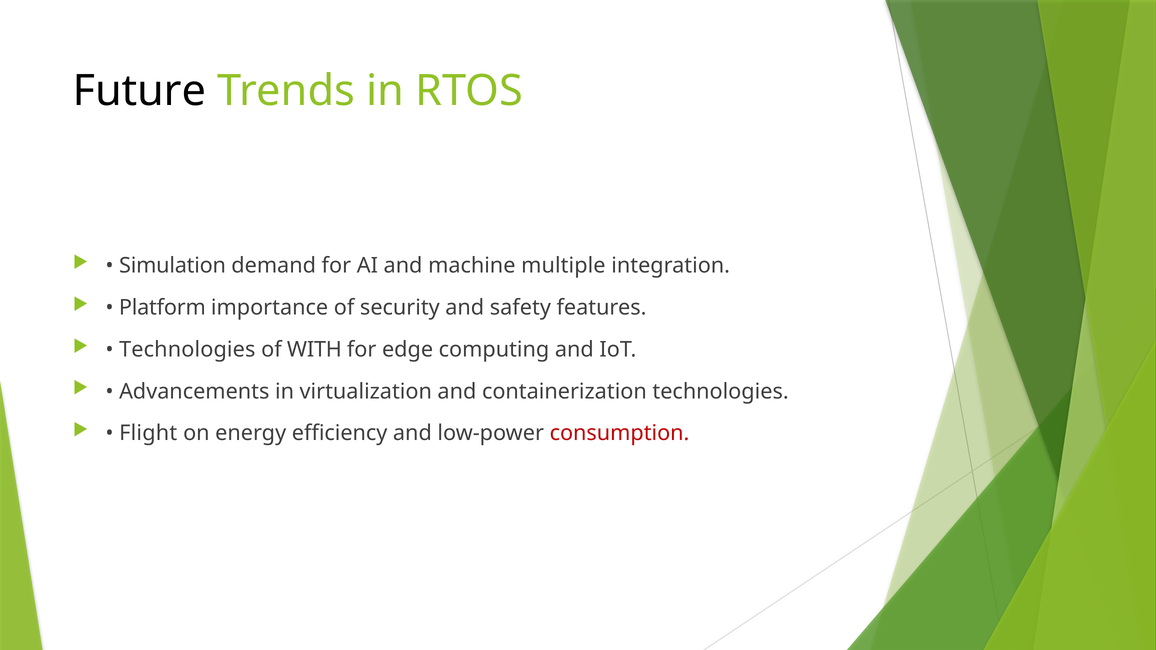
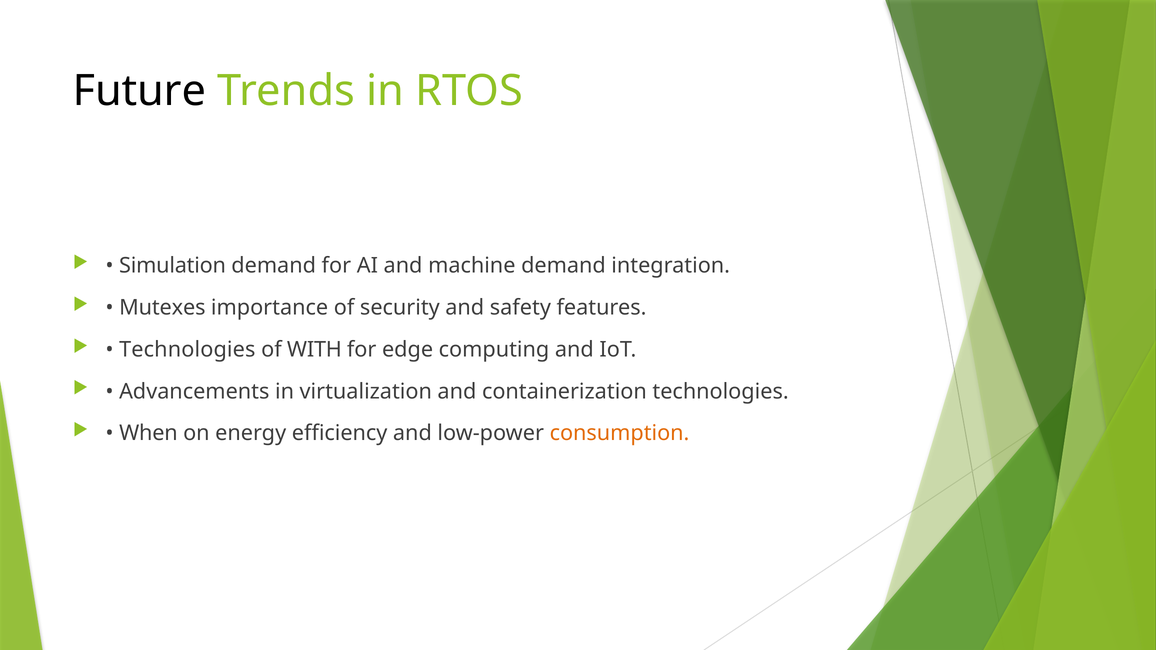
machine multiple: multiple -> demand (563, 266)
Platform: Platform -> Mutexes (162, 308)
Flight: Flight -> When (148, 433)
consumption colour: red -> orange (620, 433)
